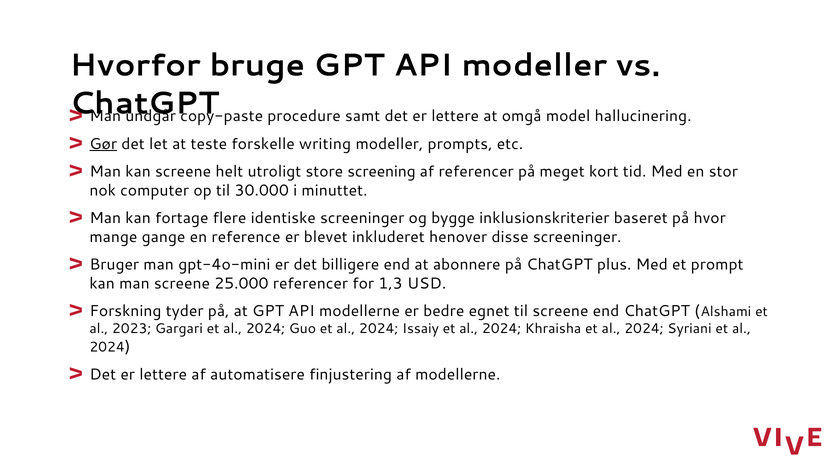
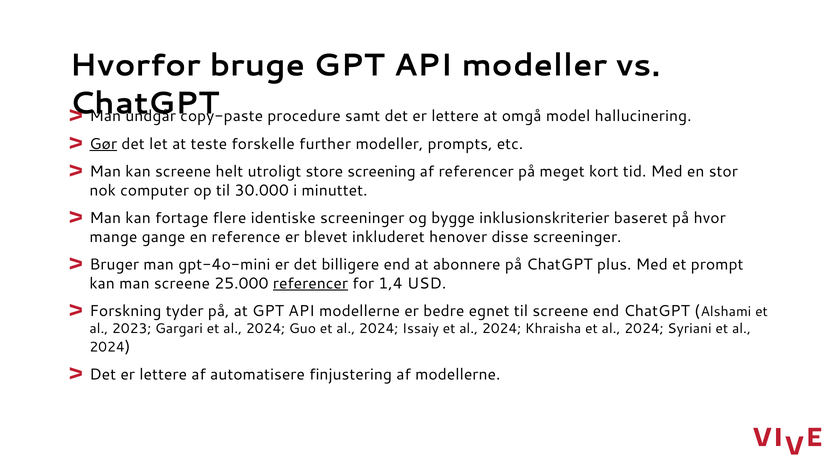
writing: writing -> further (325, 144)
referencer underline: none -> present (310, 283)
1,3: 1,3 -> 1,4 (390, 283)
